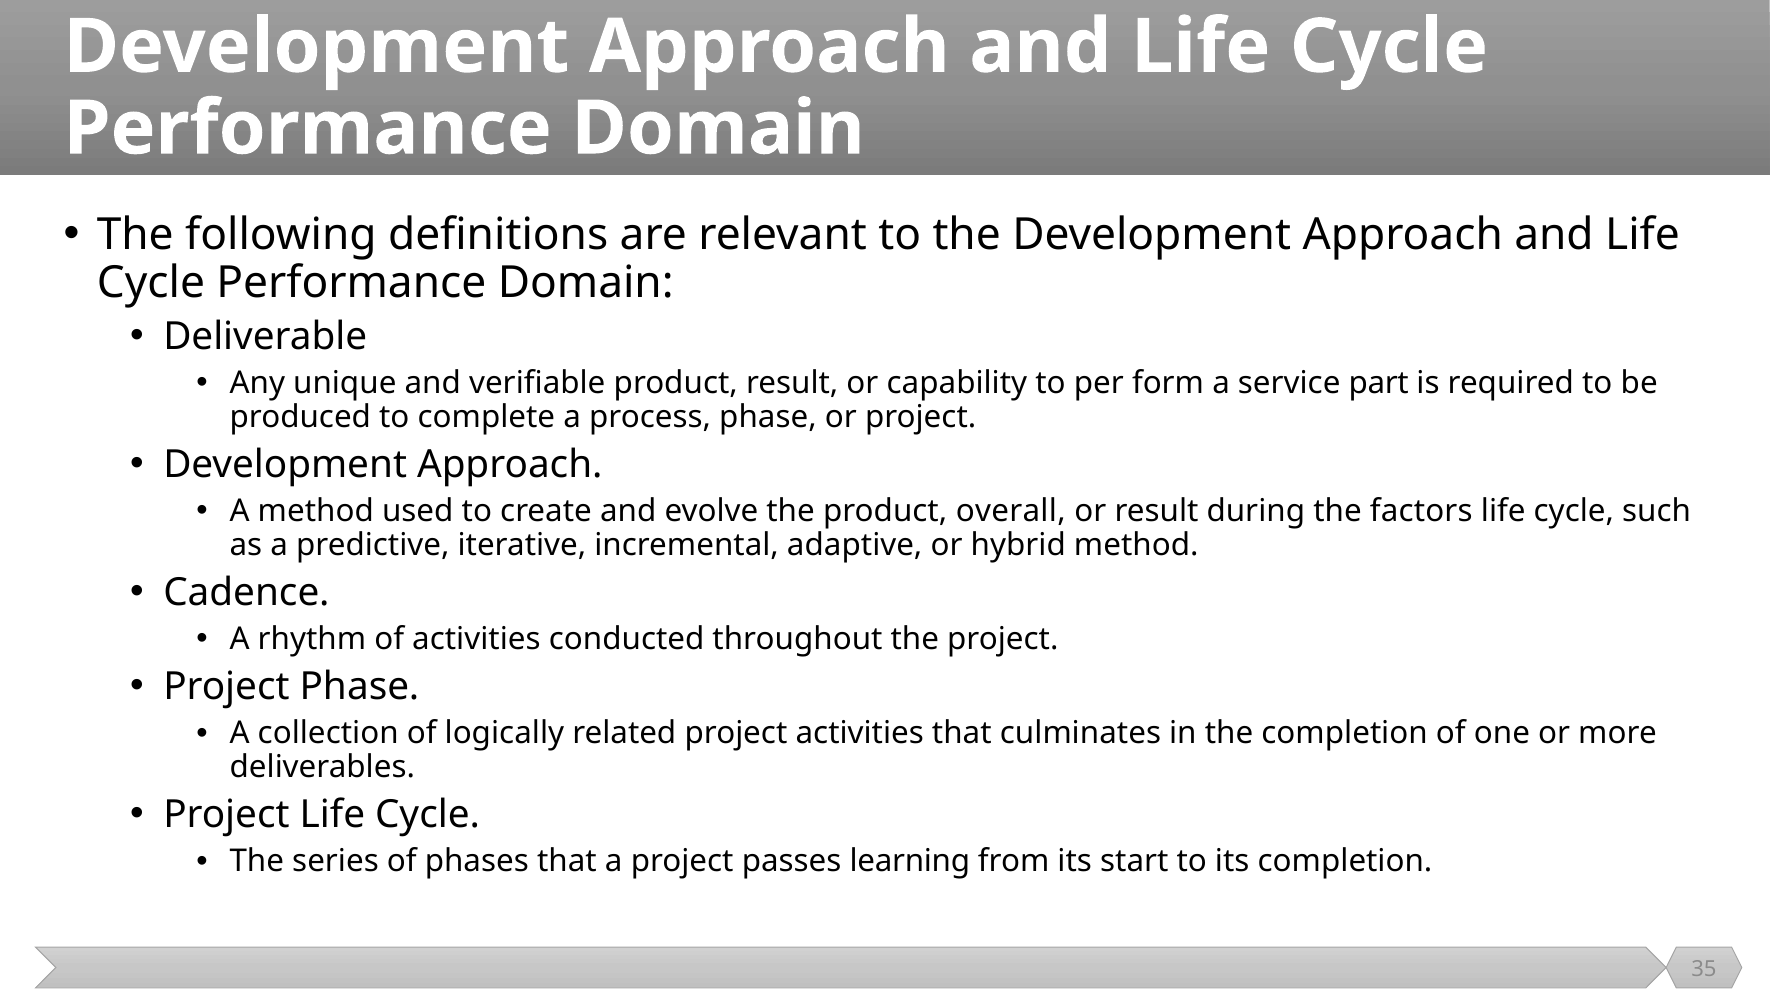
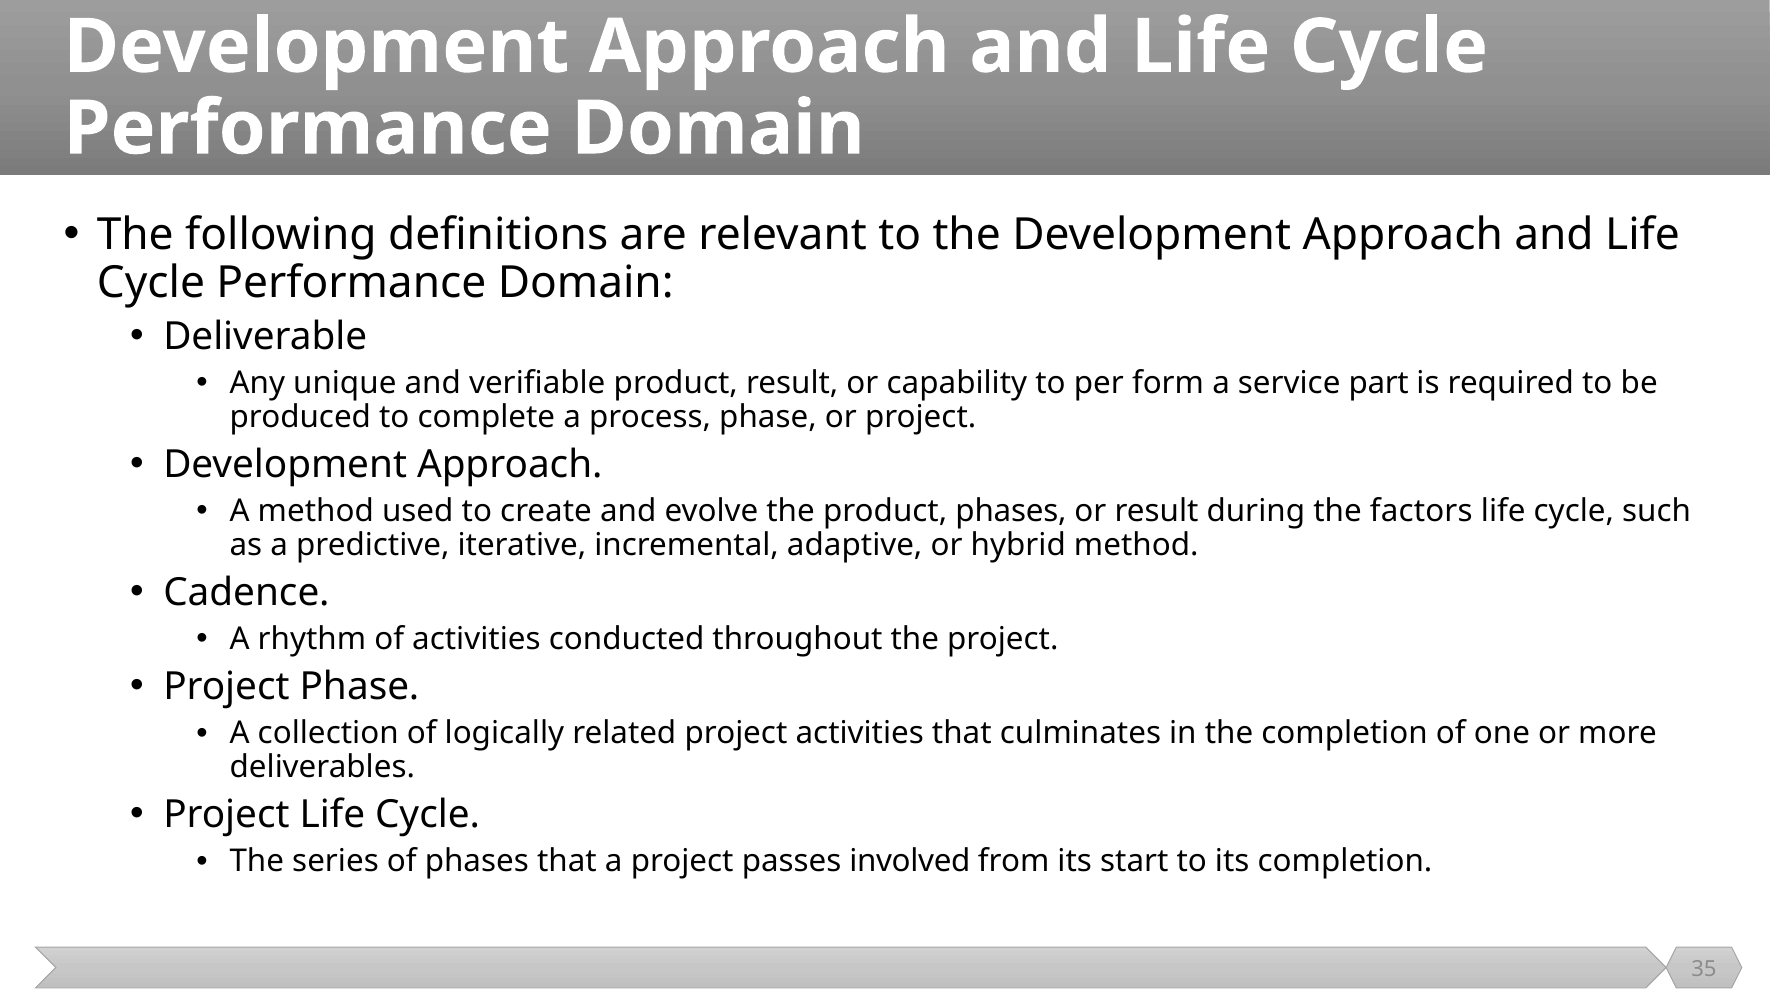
product overall: overall -> phases (1011, 511)
learning: learning -> involved (910, 861)
